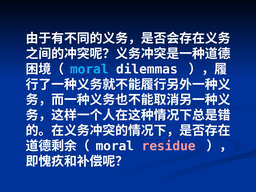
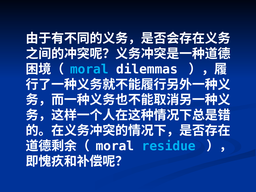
residue colour: pink -> light blue (169, 146)
